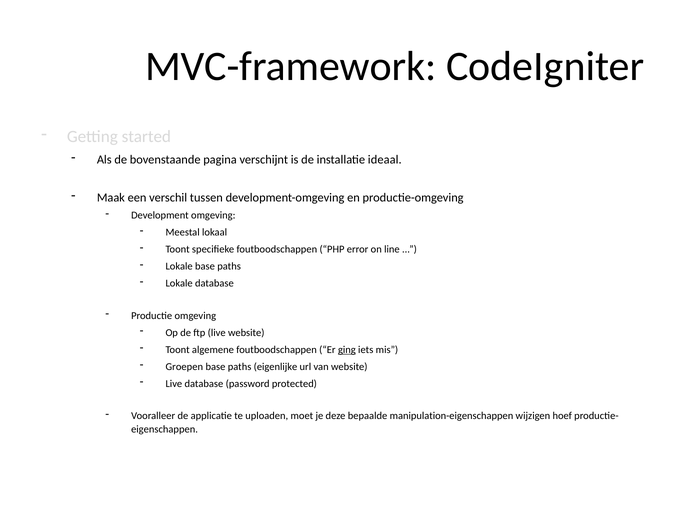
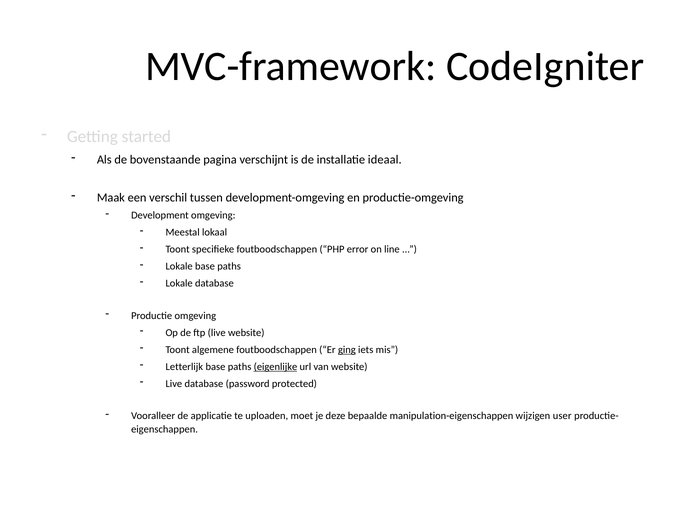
Groepen: Groepen -> Letterlijk (184, 366)
eigenlijke underline: none -> present (275, 366)
hoef: hoef -> user (562, 415)
